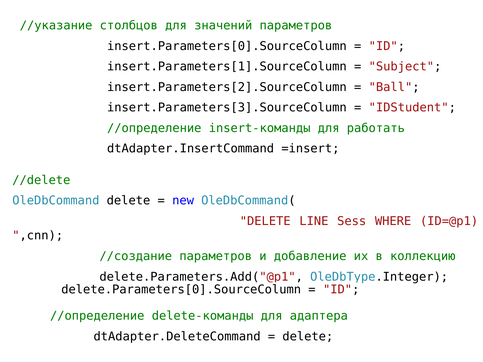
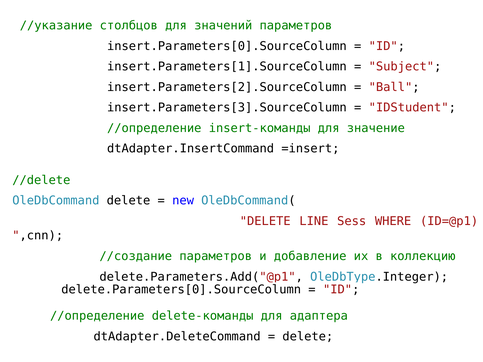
работать: работать -> значение (376, 128)
